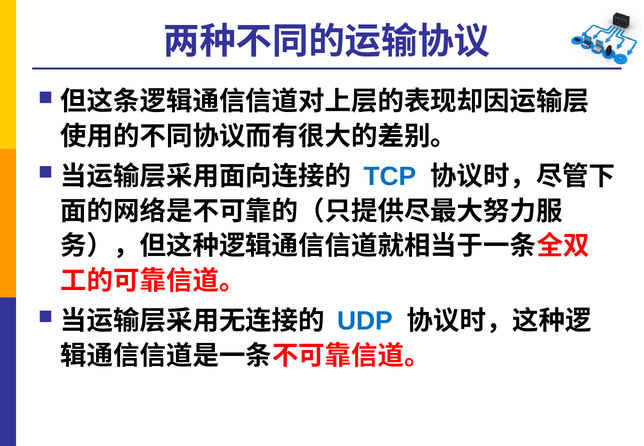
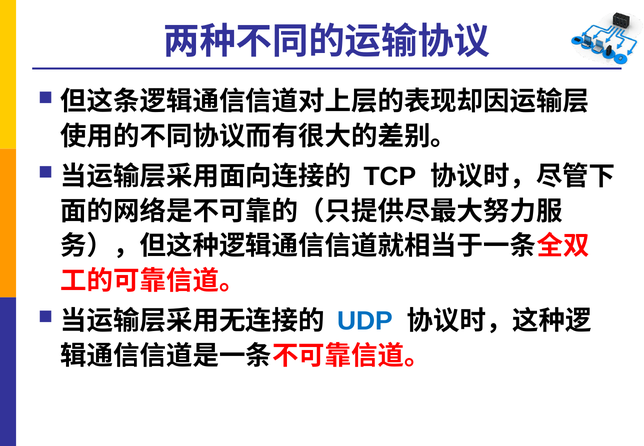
TCP colour: blue -> black (390, 176)
